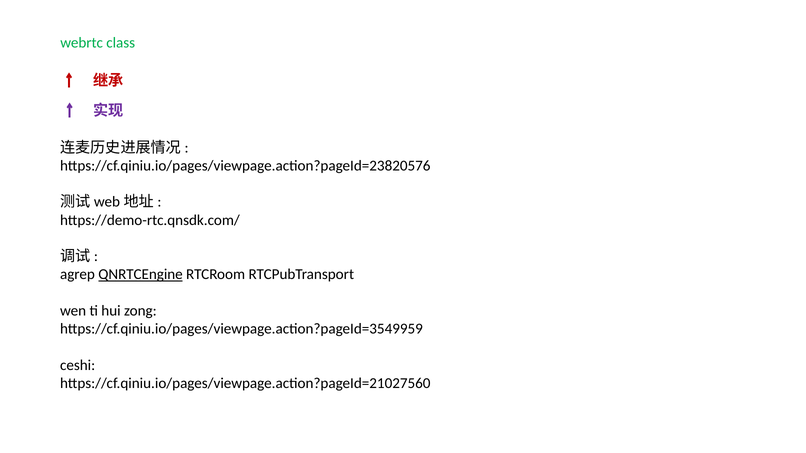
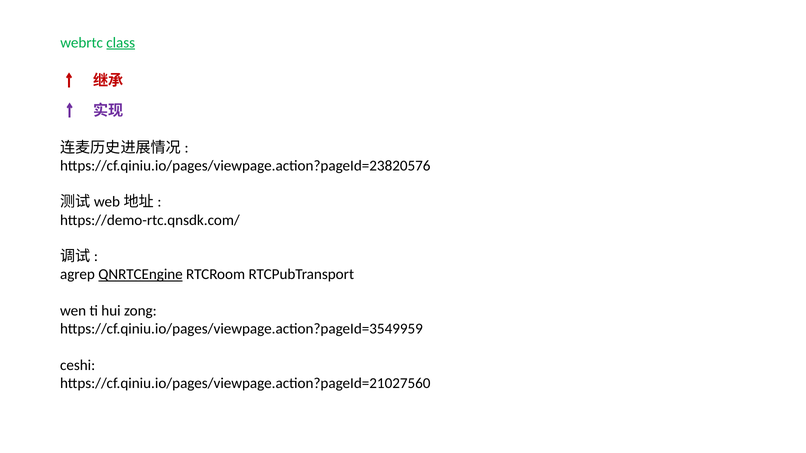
class underline: none -> present (121, 43)
